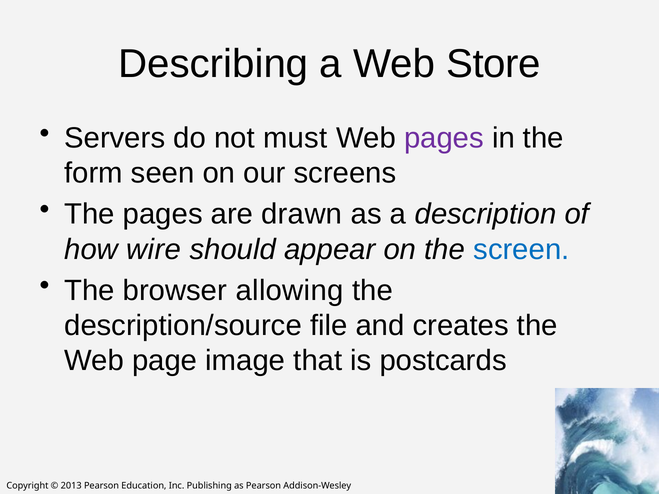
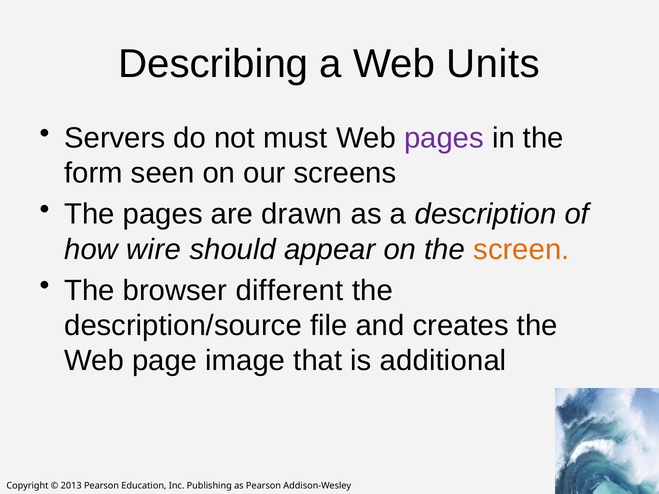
Store: Store -> Units (493, 64)
screen colour: blue -> orange (521, 250)
allowing: allowing -> different (290, 291)
postcards: postcards -> additional (443, 361)
